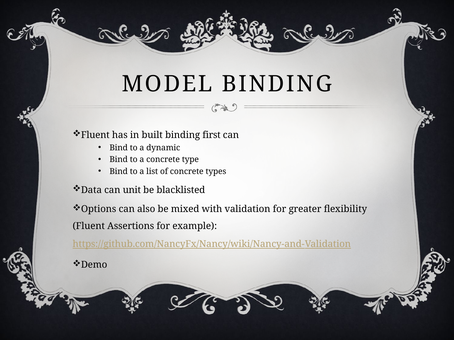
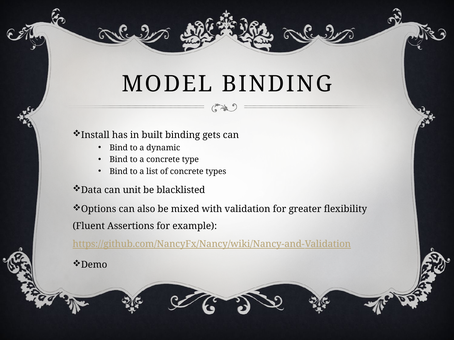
Fluent: Fluent -> Install (95, 135)
first: first -> gets (211, 135)
